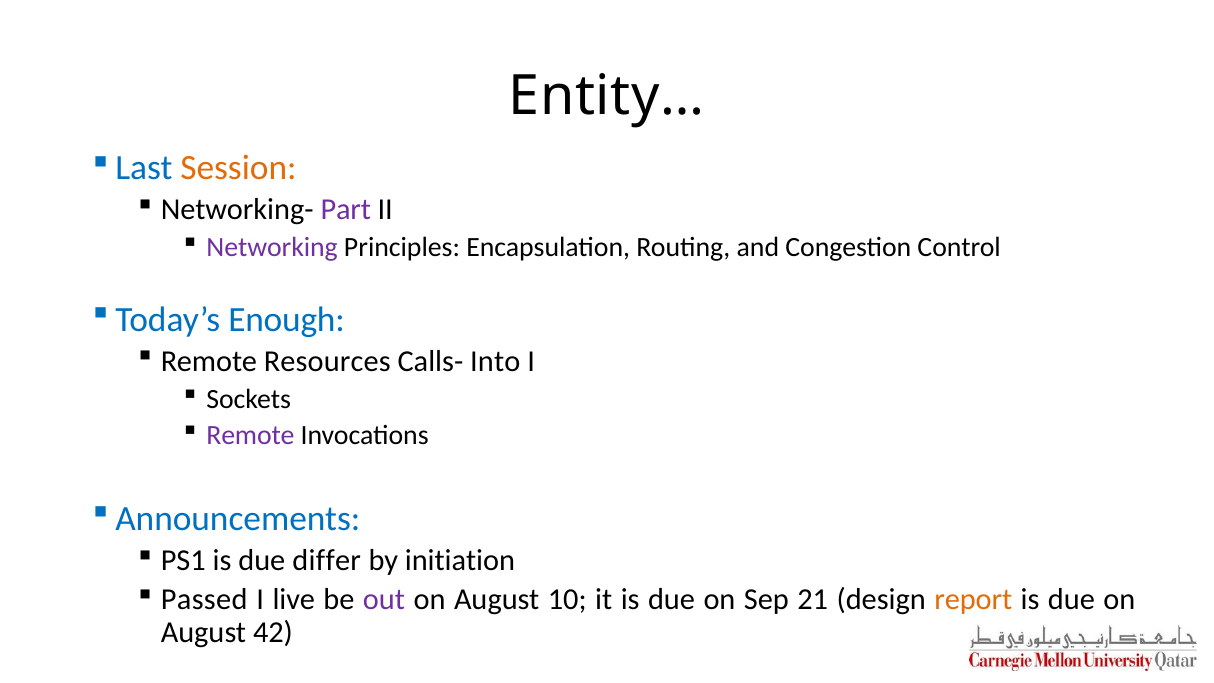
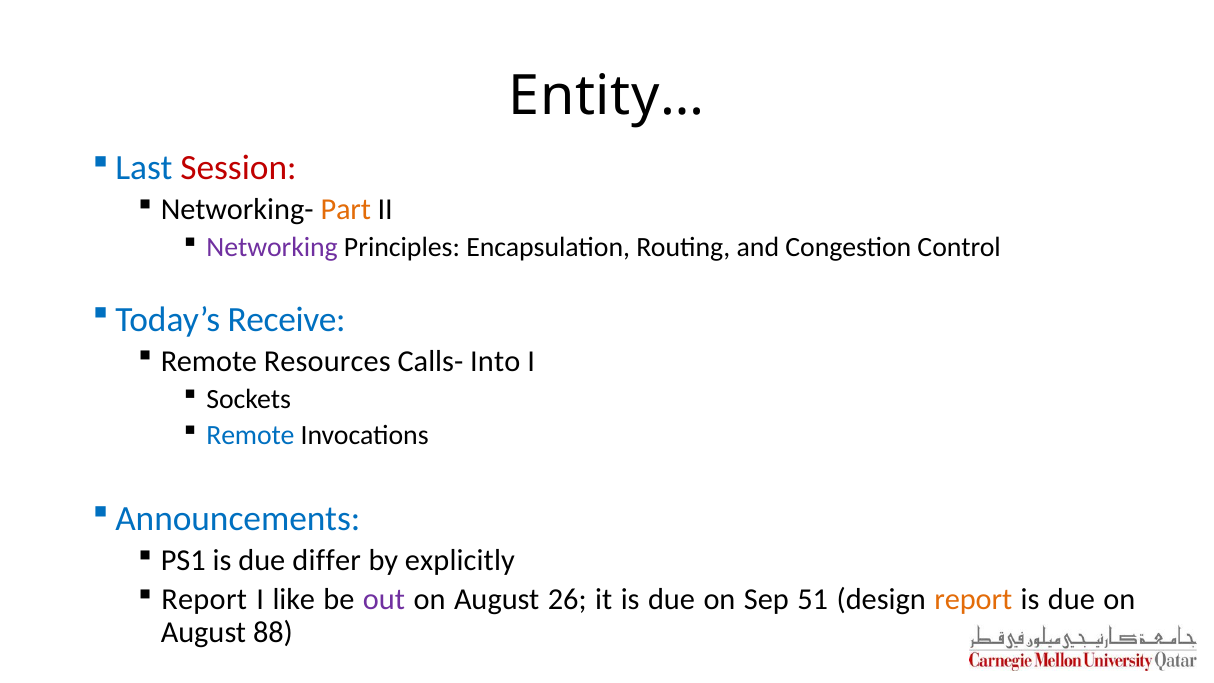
Session colour: orange -> red (238, 168)
Part colour: purple -> orange (346, 210)
Enough: Enough -> Receive (287, 319)
Remote colour: purple -> blue (250, 435)
initiation: initiation -> explicitly (460, 560)
Passed: Passed -> Report (204, 599)
live: live -> like (294, 599)
10: 10 -> 26 (567, 599)
21: 21 -> 51 (813, 599)
42: 42 -> 88 (273, 632)
